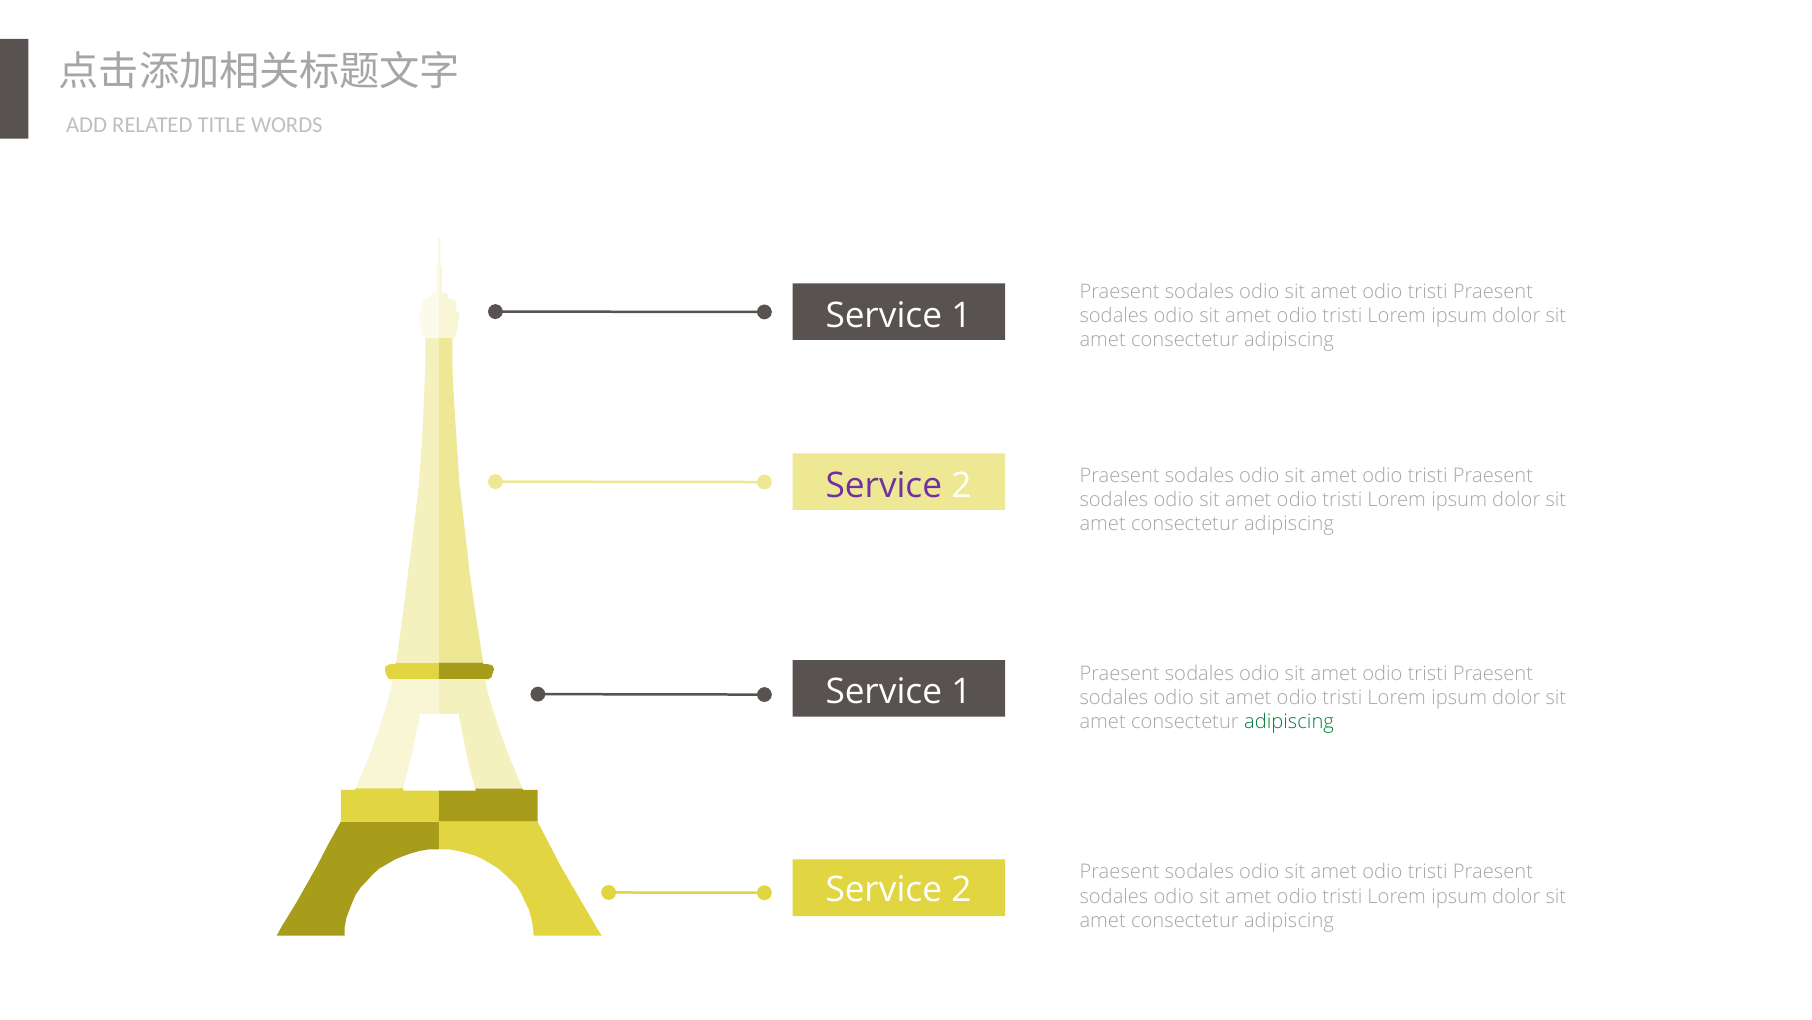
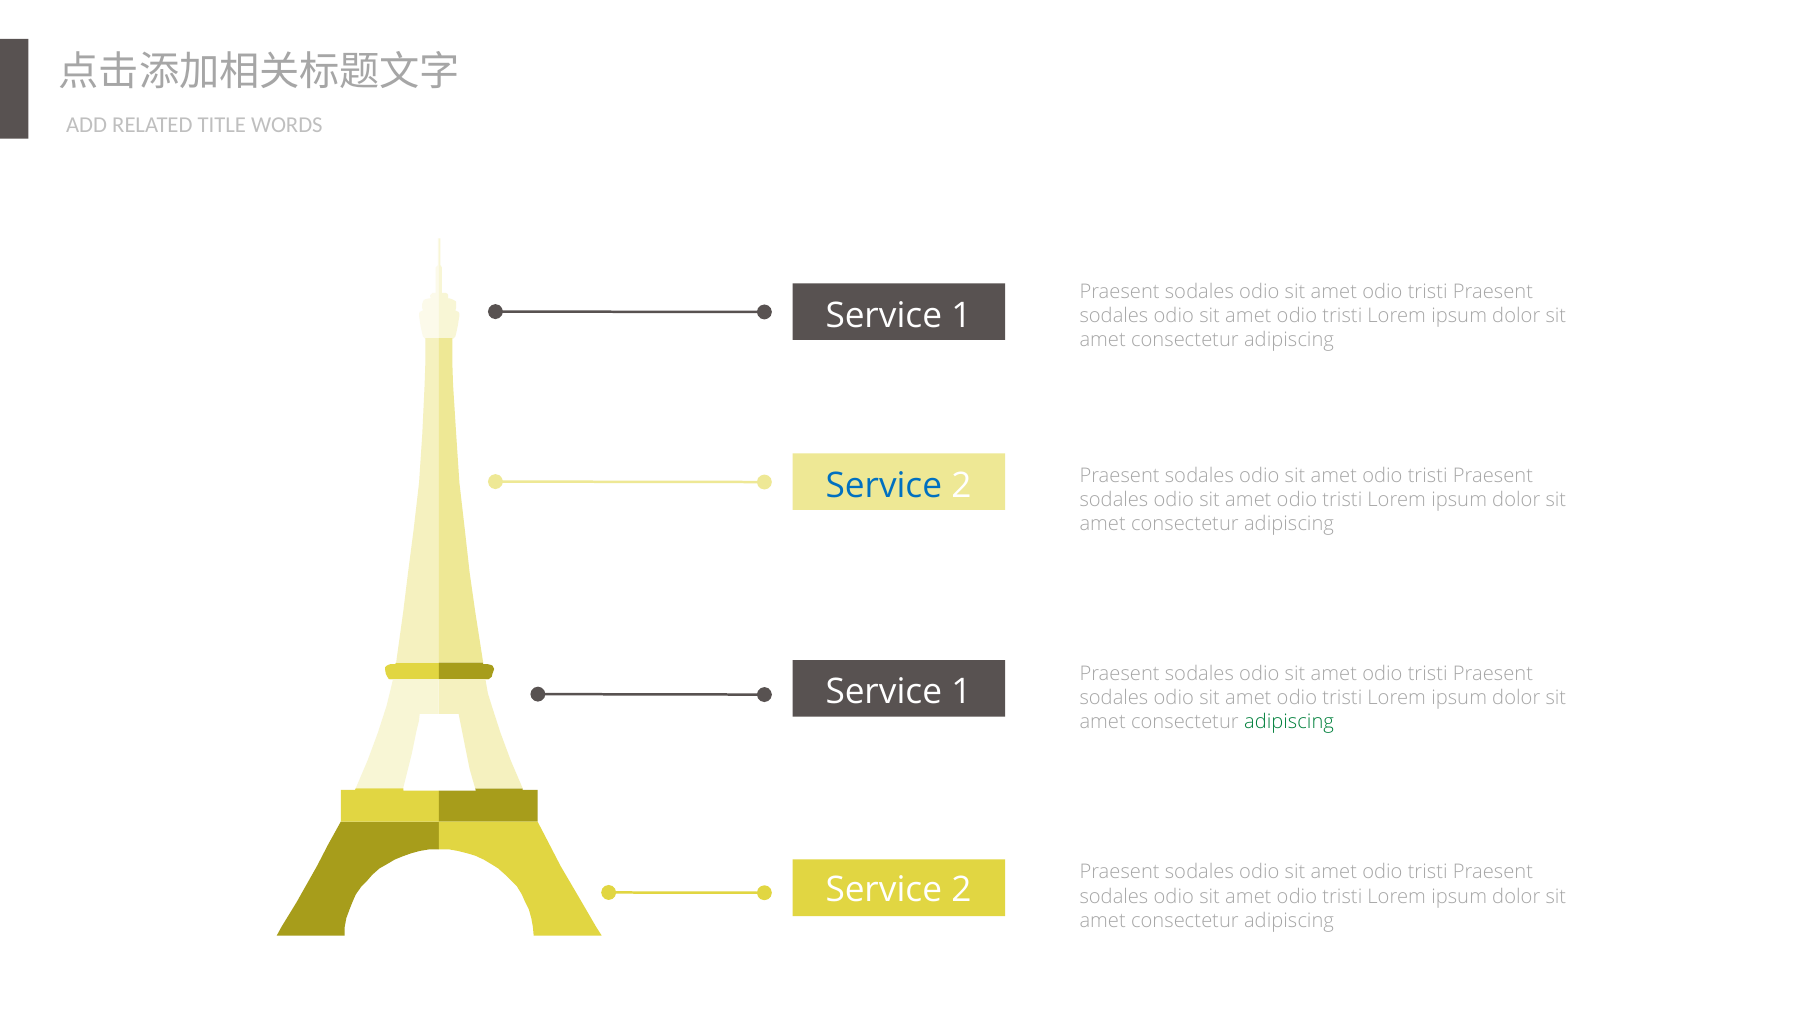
Service colour: purple -> blue (884, 486)
